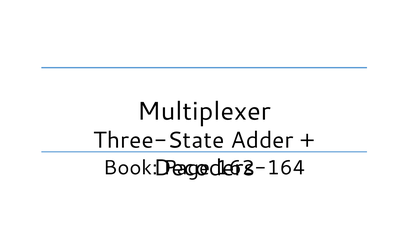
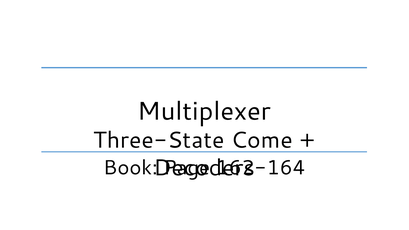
Adder: Adder -> Come (262, 140)
